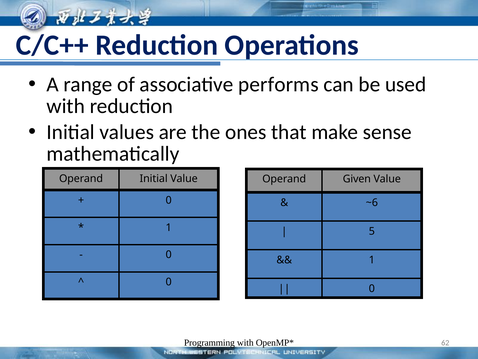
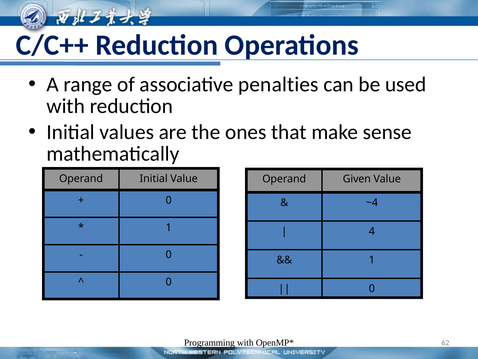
performs: performs -> penalties (278, 84)
~6: ~6 -> ~4 (372, 202)
5: 5 -> 4 (372, 231)
